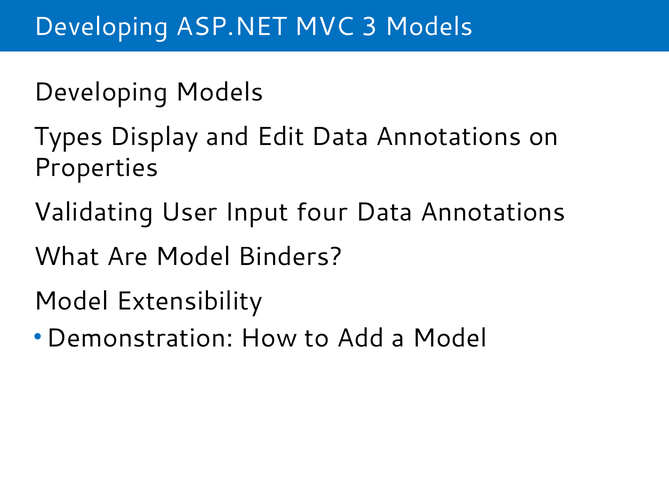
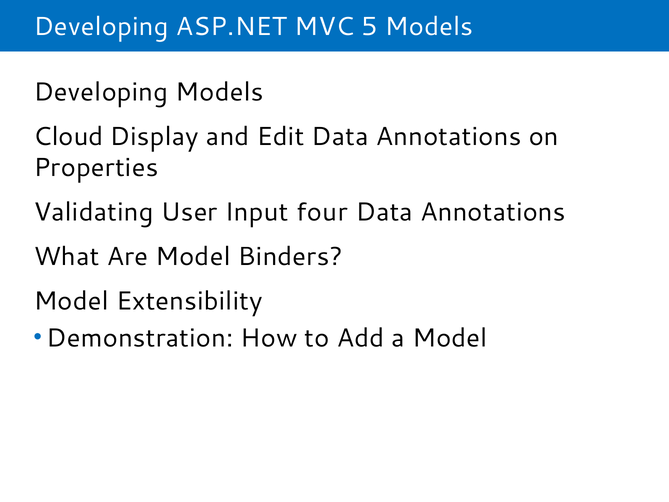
3: 3 -> 5 (370, 26)
Types: Types -> Cloud (68, 137)
